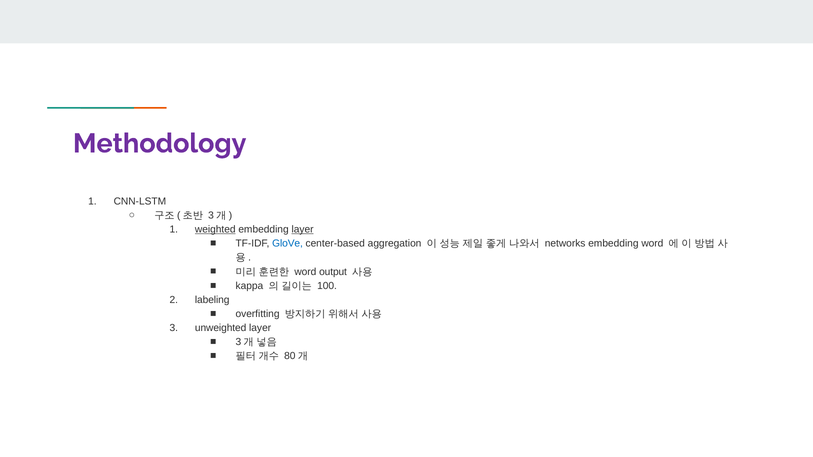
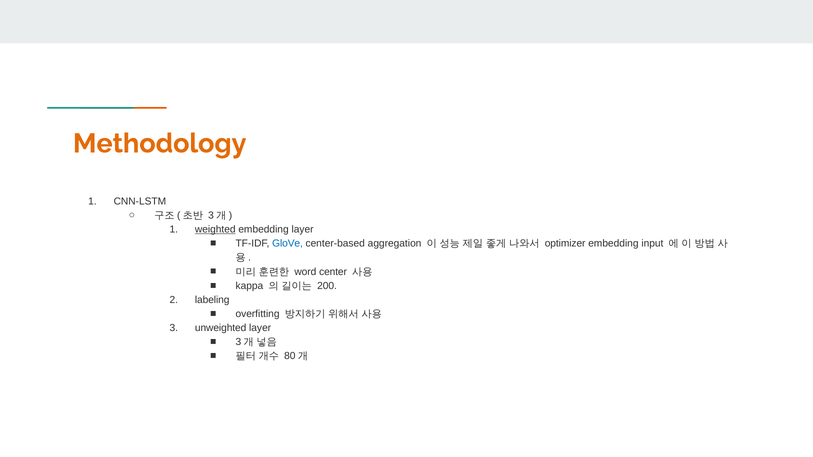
Methodology colour: purple -> orange (160, 144)
layer underline: present -> none (303, 230)
networks: networks -> optimizer (565, 244)
embedding word: word -> input (652, 244)
output: output -> center (333, 272)
100: 100 -> 200 (327, 286)
